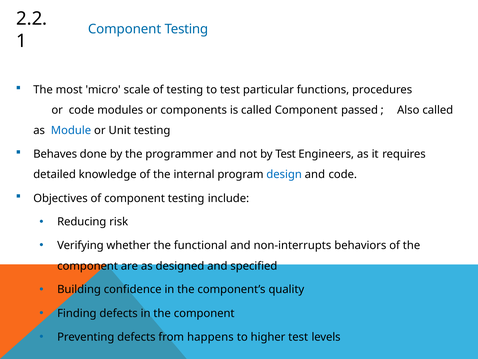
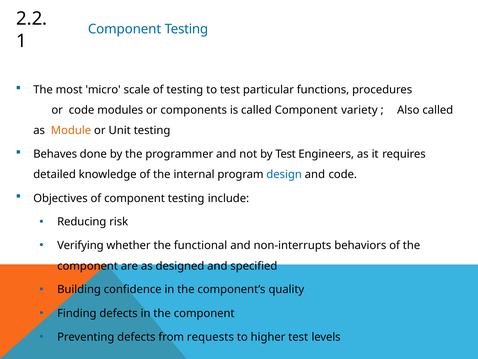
passed: passed -> variety (359, 110)
Module colour: blue -> orange (71, 130)
happens: happens -> requests (210, 337)
